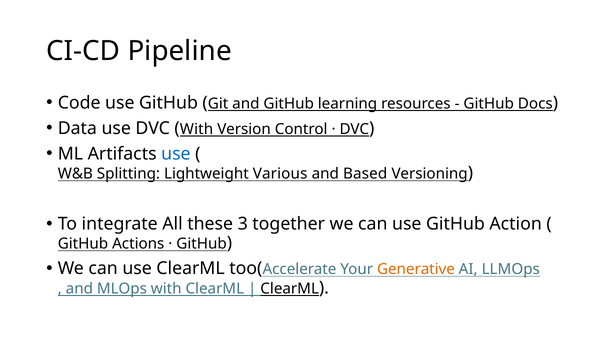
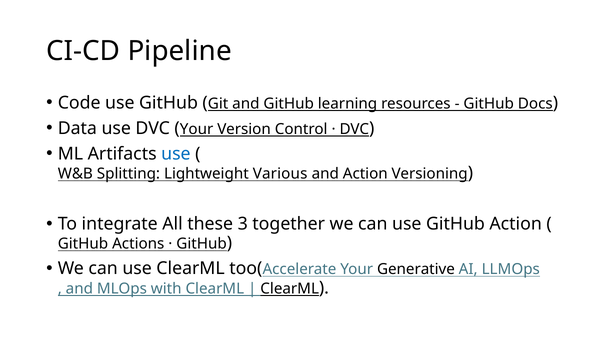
With: With -> Your (197, 129)
and Based: Based -> Action (365, 174)
Generative colour: orange -> black (416, 269)
